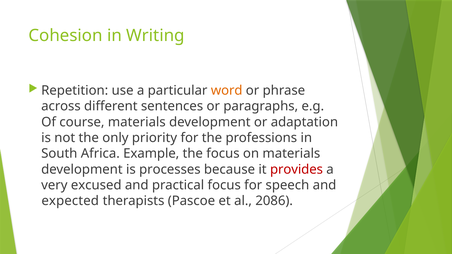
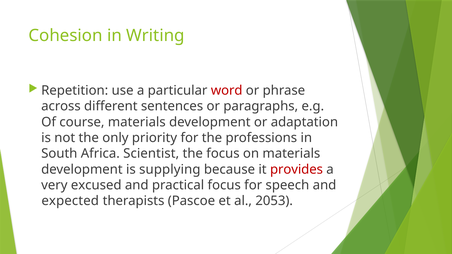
word colour: orange -> red (227, 91)
Example: Example -> Scientist (151, 154)
processes: processes -> supplying (170, 170)
2086: 2086 -> 2053 (274, 201)
